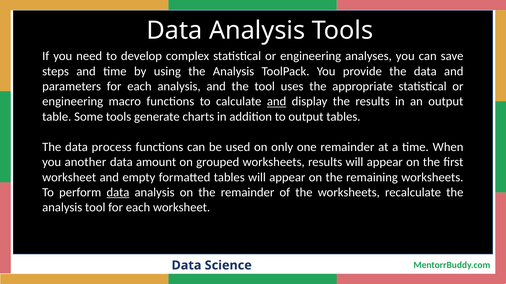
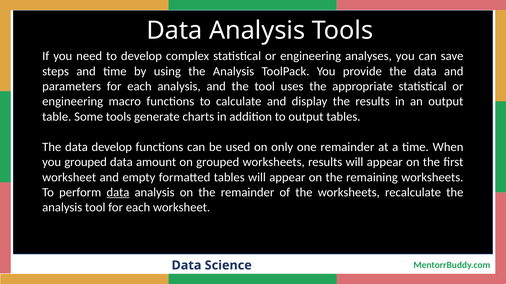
and underline: present -> none (277, 102)
data process: process -> develop (112, 147)
you another: another -> grouped (86, 162)
